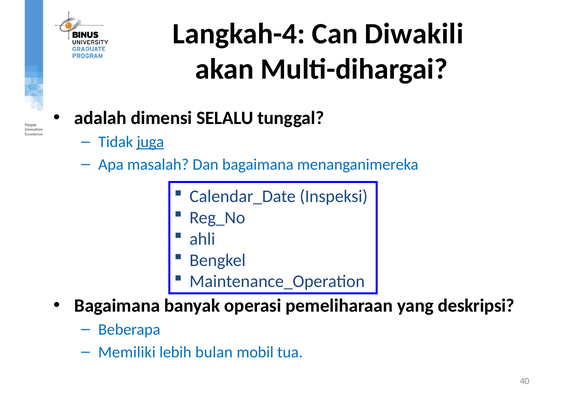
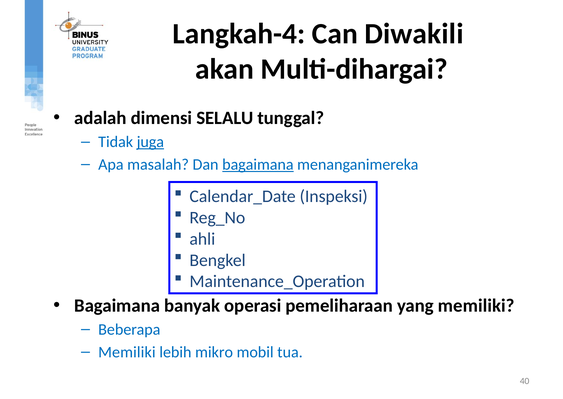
bagaimana underline: none -> present (258, 164)
yang deskripsi: deskripsi -> memiliki (476, 305)
bulan: bulan -> mikro (214, 352)
